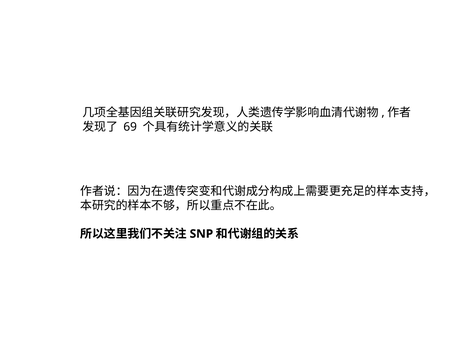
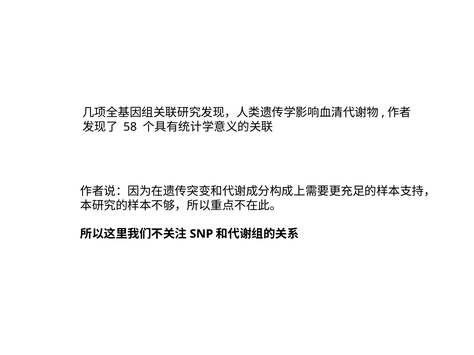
69: 69 -> 58 (130, 127)
